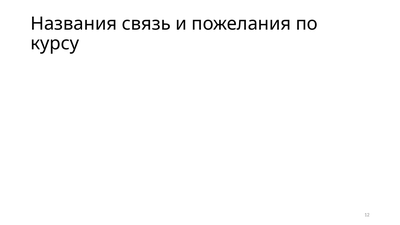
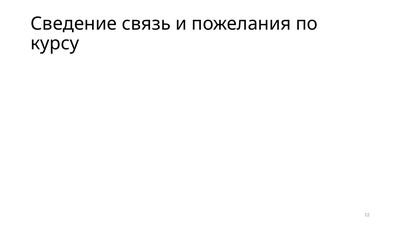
Названия: Названия -> Сведение (74, 24)
